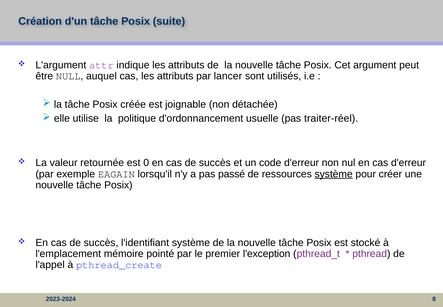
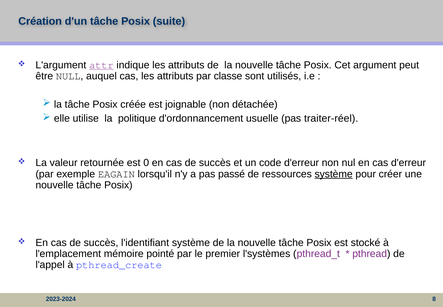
attr underline: none -> present (101, 65)
lancer: lancer -> classe (228, 76)
l'exception: l'exception -> l'systèmes (267, 254)
